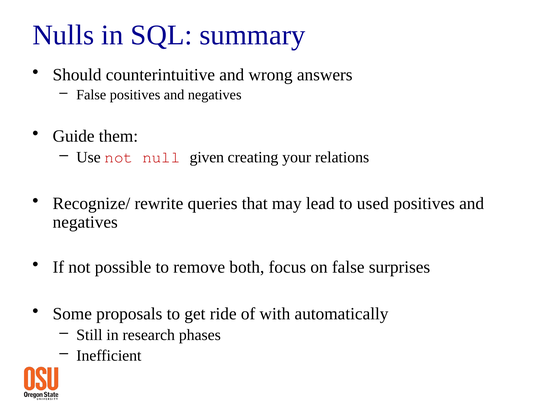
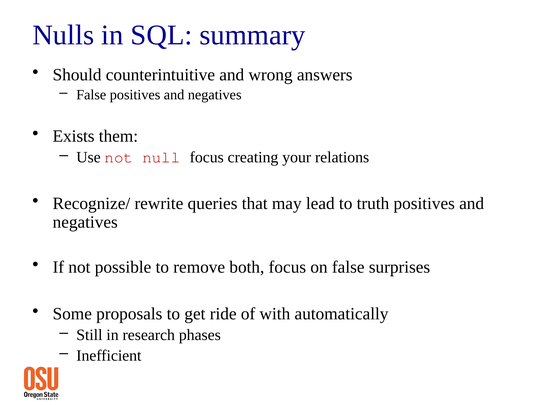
Guide: Guide -> Exists (74, 136)
null given: given -> focus (207, 157)
used: used -> truth (373, 204)
